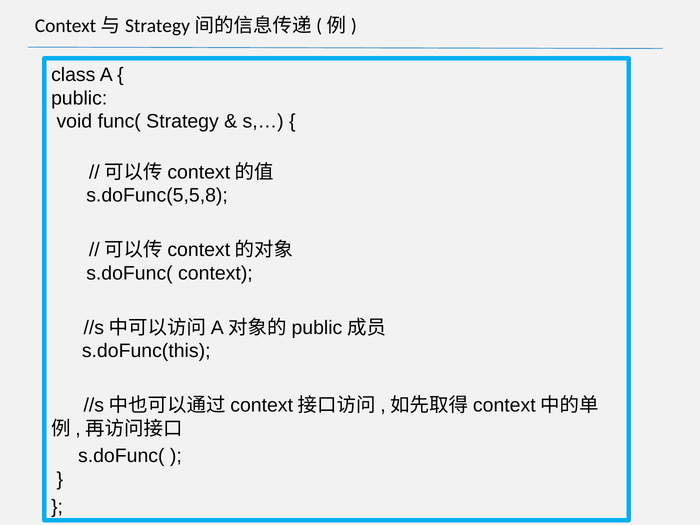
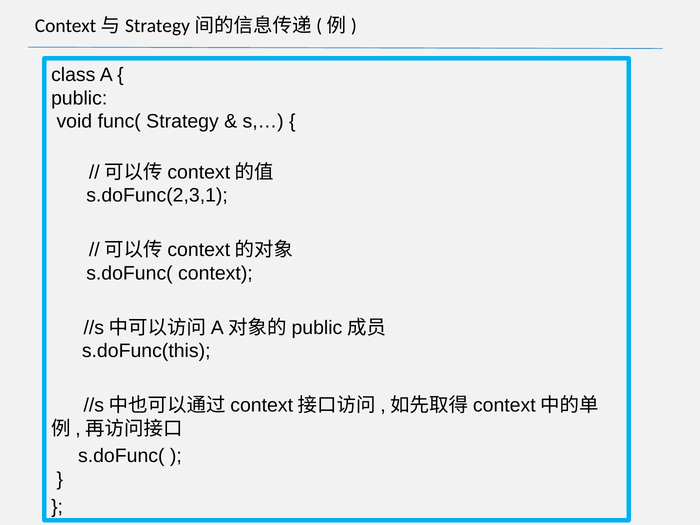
s.doFunc(5,5,8: s.doFunc(5,5,8 -> s.doFunc(2,3,1 (157, 195)
